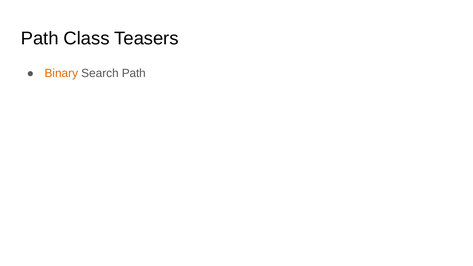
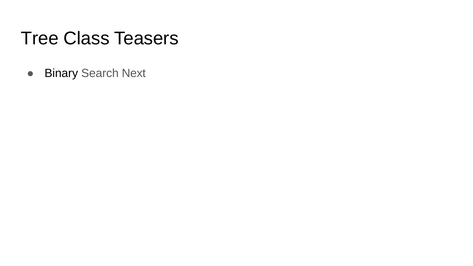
Path: Path -> Tree (40, 38)
Binary colour: orange -> black (61, 73)
Search Path: Path -> Next (134, 73)
